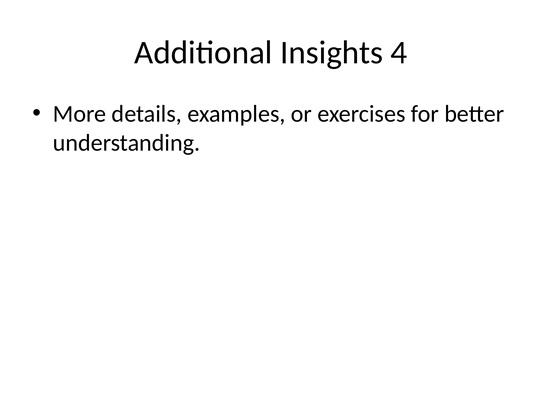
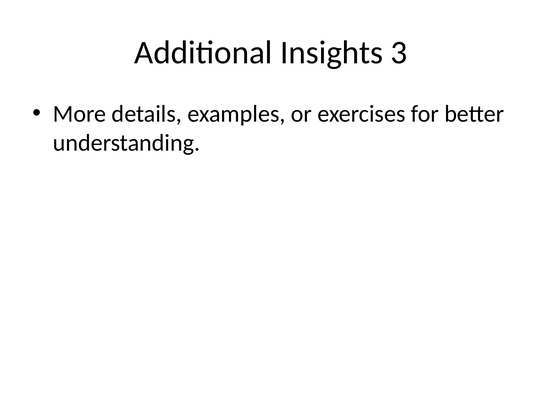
4: 4 -> 3 (399, 52)
